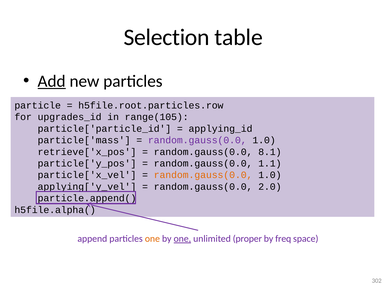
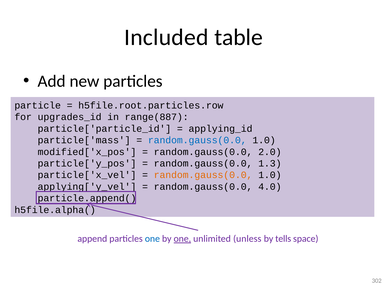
Selection: Selection -> Included (166, 37)
Add underline: present -> none (52, 81)
range(105: range(105 -> range(887 (157, 117)
random.gauss(0.0 colour: purple -> blue (197, 140)
retrieve['x_pos: retrieve['x_pos -> modified['x_pos (87, 152)
8.1: 8.1 -> 2.0 (270, 152)
1.1: 1.1 -> 1.3 (270, 164)
2.0: 2.0 -> 4.0 (270, 187)
one colour: orange -> blue (152, 239)
proper: proper -> unless (247, 239)
freq: freq -> tells (283, 239)
